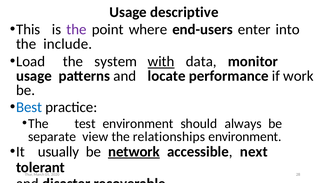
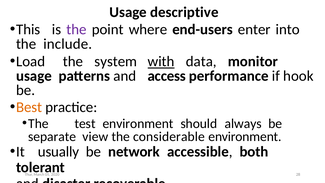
locate: locate -> access (167, 76)
work: work -> hook (298, 76)
Best colour: blue -> orange (29, 107)
relationships: relationships -> considerable (169, 136)
network underline: present -> none (134, 151)
next: next -> both (254, 151)
